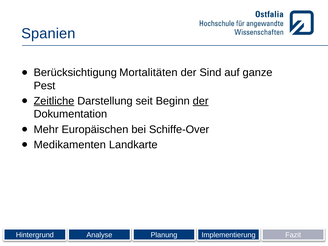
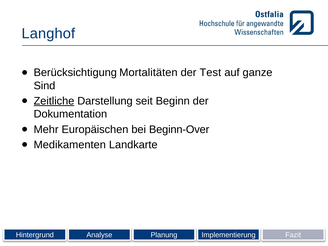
Spanien: Spanien -> Langhof (48, 34)
Sind: Sind -> Test (210, 73)
Pest: Pest -> Sind (44, 86)
der underline: present -> none (201, 101)
Schiffe-Over: Schiffe-Over -> Beginn-Over (179, 129)
